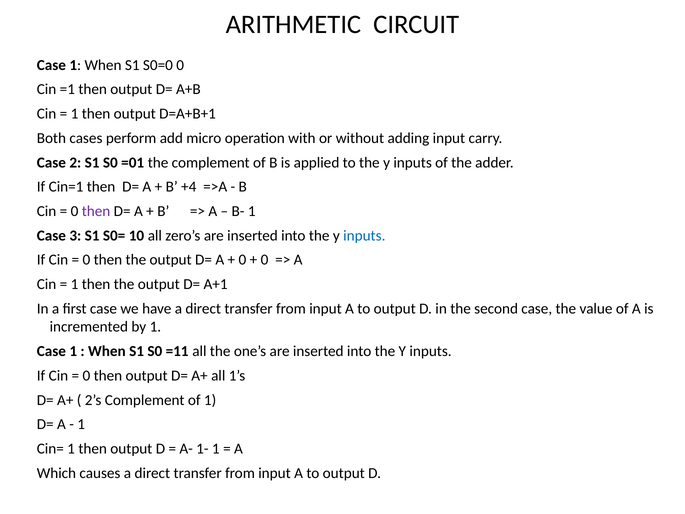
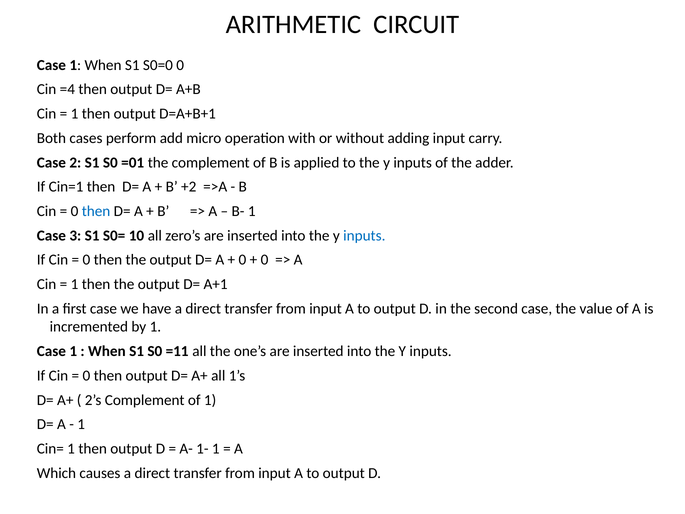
=1: =1 -> =4 (67, 89)
+4: +4 -> +2 (189, 187)
then colour: purple -> blue (96, 211)
